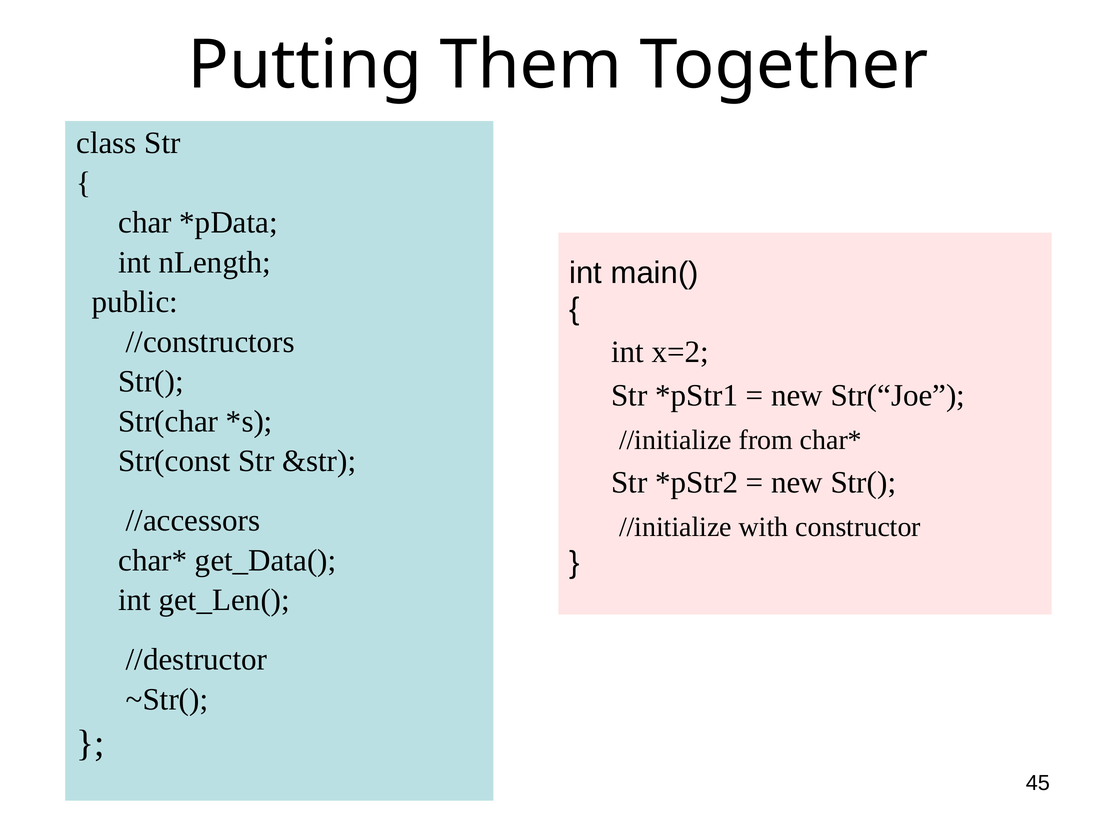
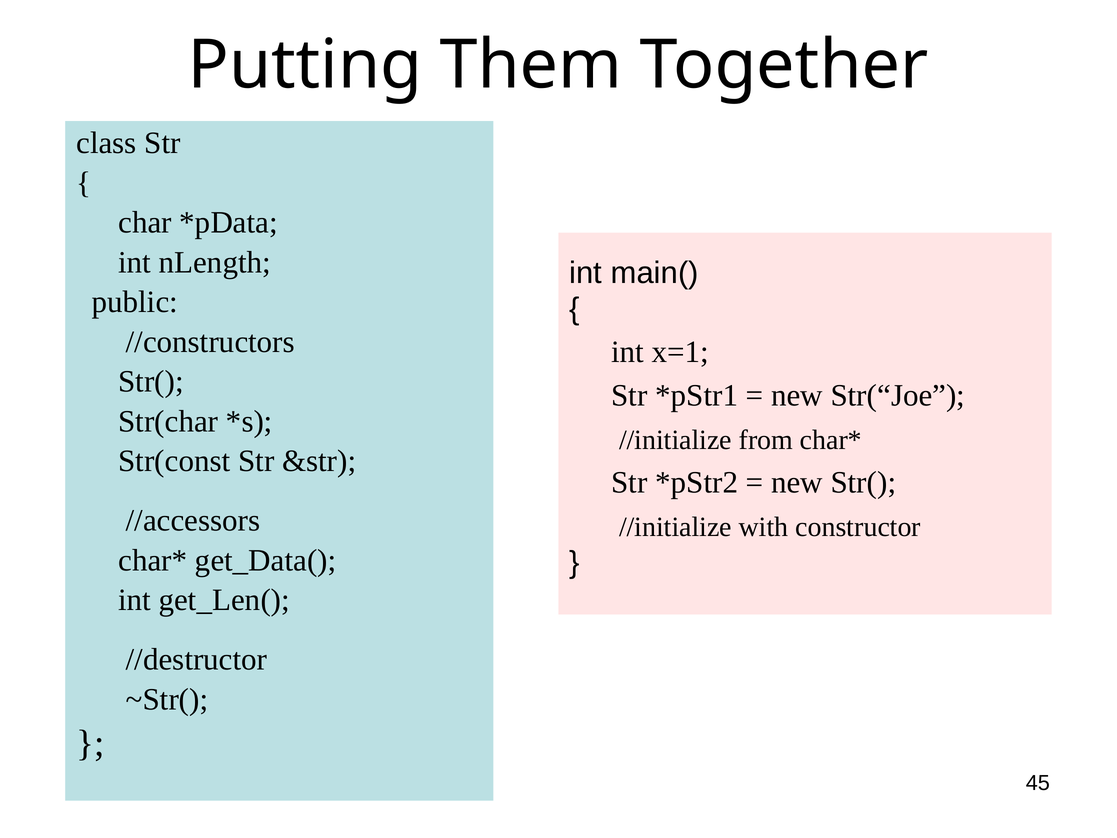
x=2: x=2 -> x=1 (680, 352)
